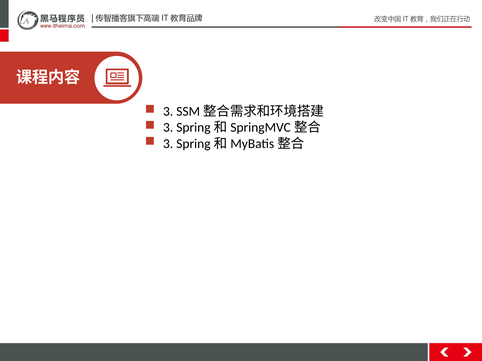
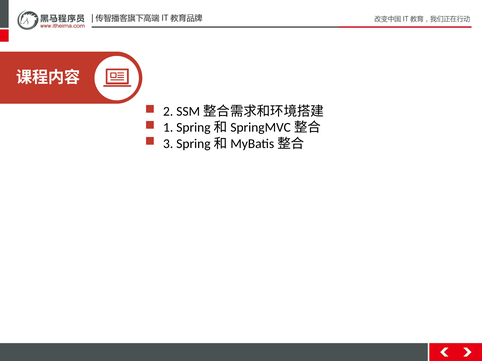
3: 3 -> 2 (168, 112)
3: 3 -> 1 (168, 128)
